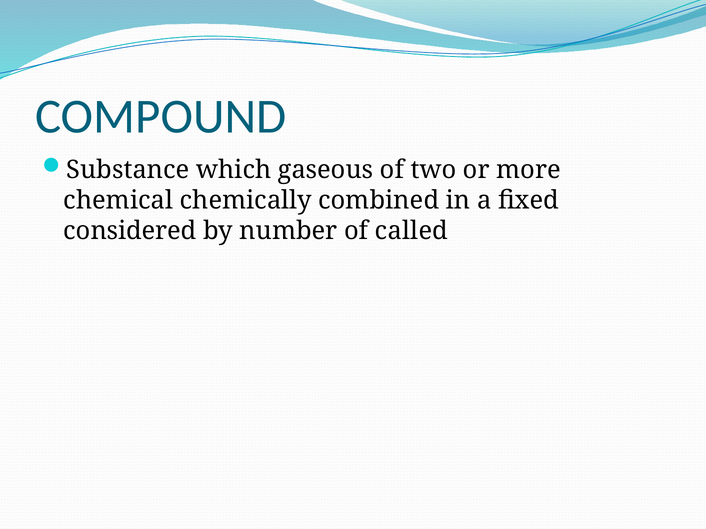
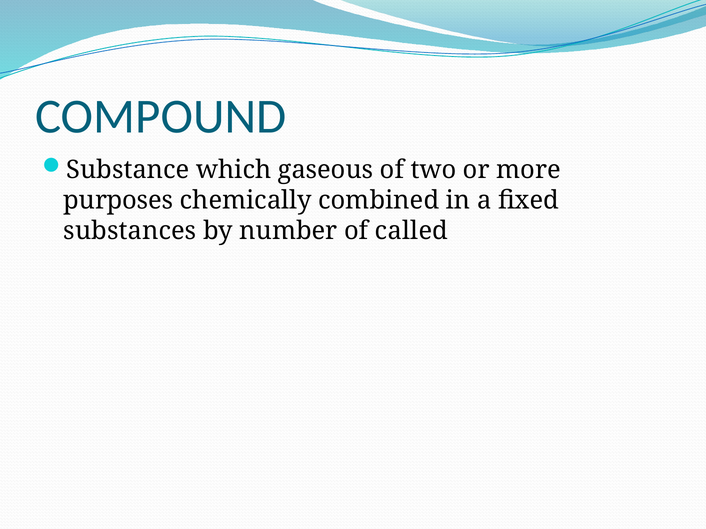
chemical: chemical -> purposes (118, 201)
considered: considered -> substances (130, 231)
